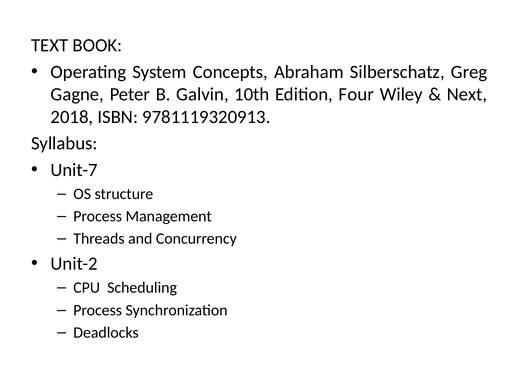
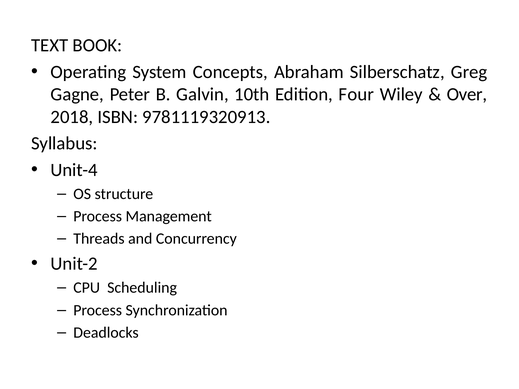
Next: Next -> Over (467, 94)
Unit-7: Unit-7 -> Unit-4 (74, 170)
